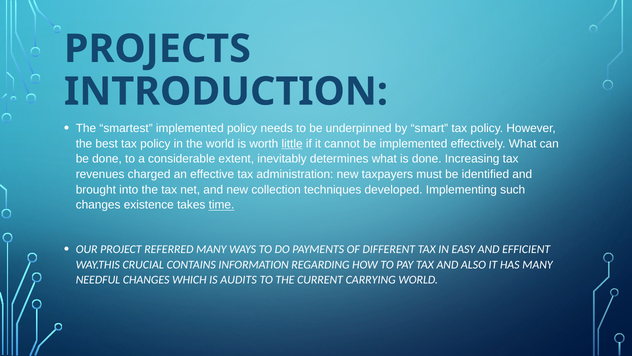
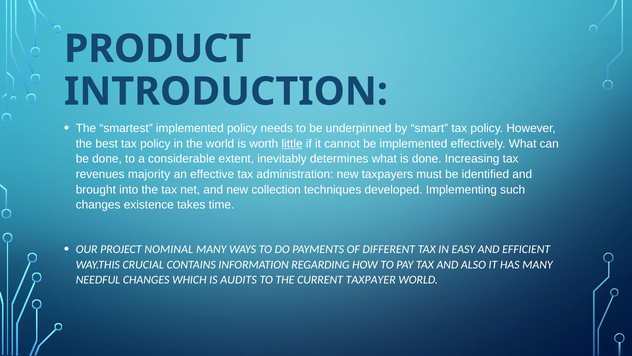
PROJECTS: PROJECTS -> PRODUCT (158, 49)
charged: charged -> majority (149, 174)
time underline: present -> none (221, 205)
REFERRED: REFERRED -> NOMINAL (169, 249)
CARRYING: CARRYING -> TAXPAYER (371, 280)
